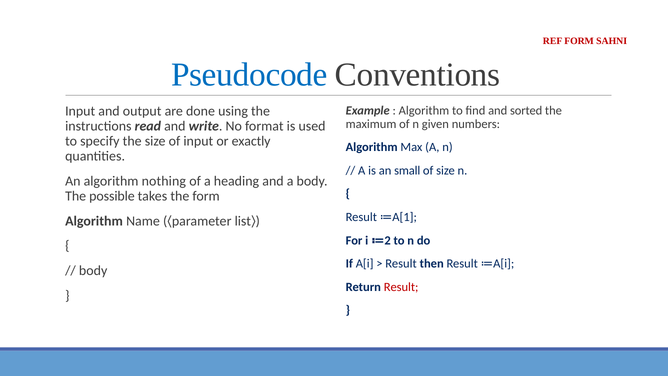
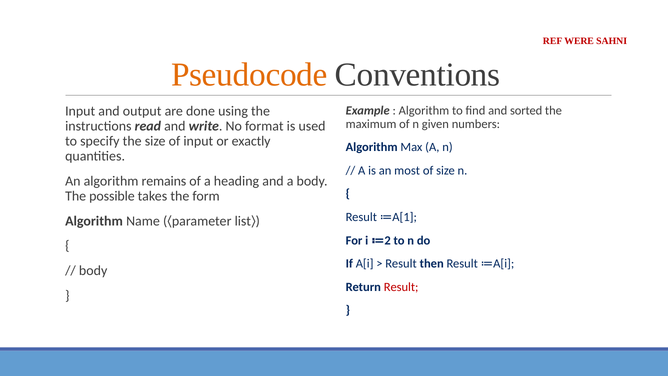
REF FORM: FORM -> WERE (579, 41)
Pseudocode colour: blue -> orange (249, 75)
small: small -> most (407, 170)
nothing: nothing -> remains (164, 181)
